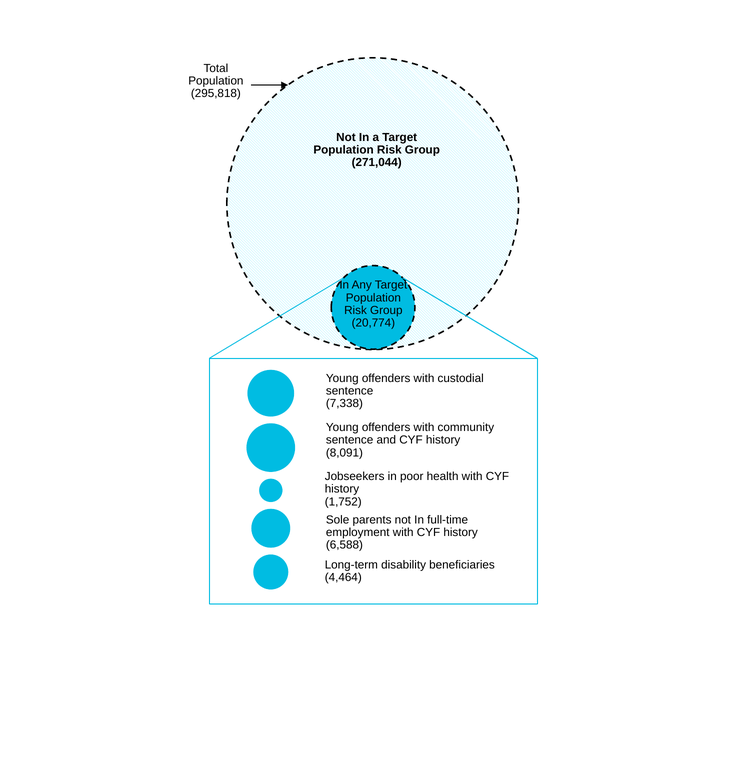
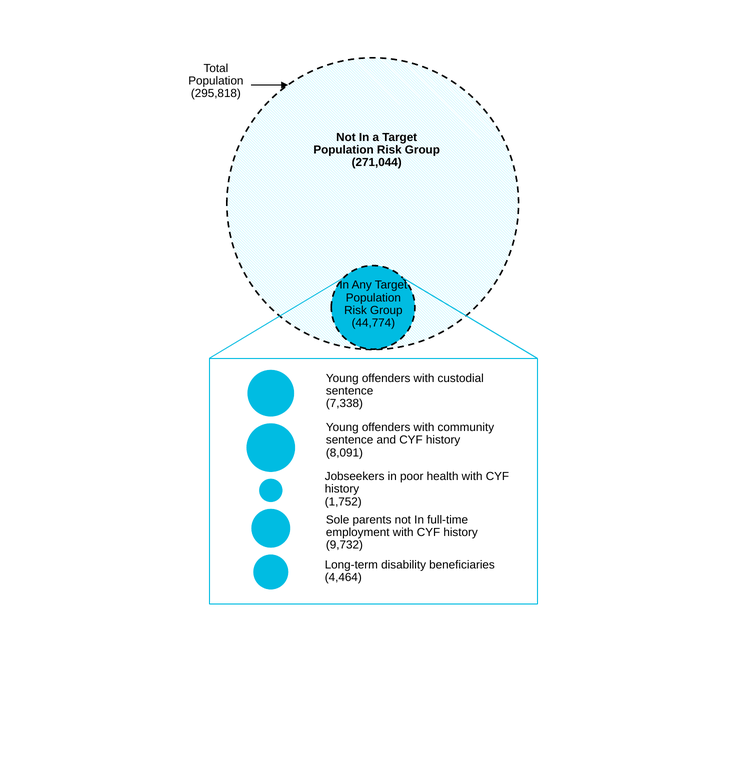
20,774: 20,774 -> 44,774 (373, 323)
6,588: 6,588 -> 9,732 (344, 545)
